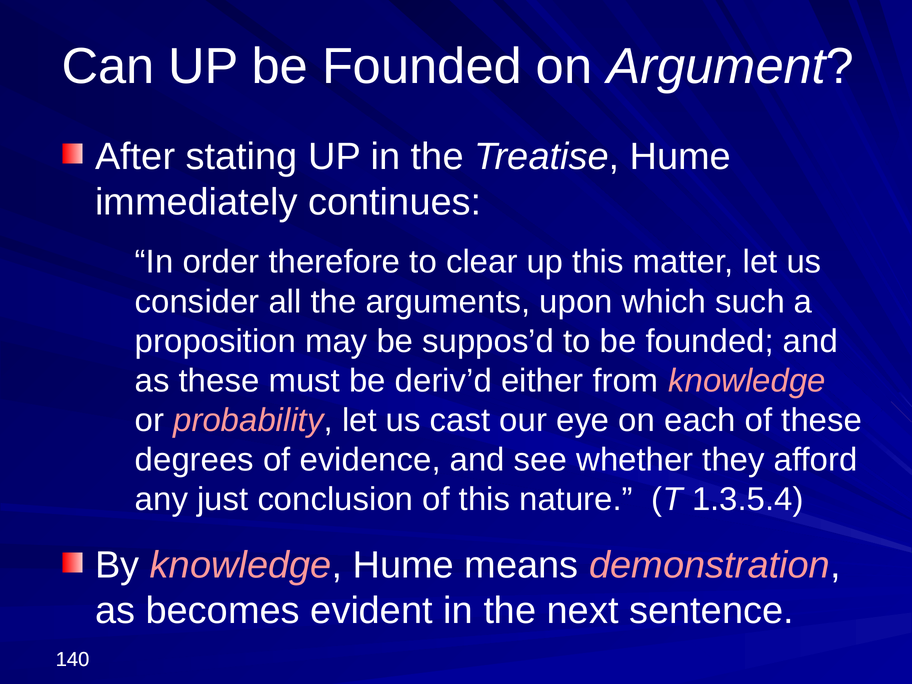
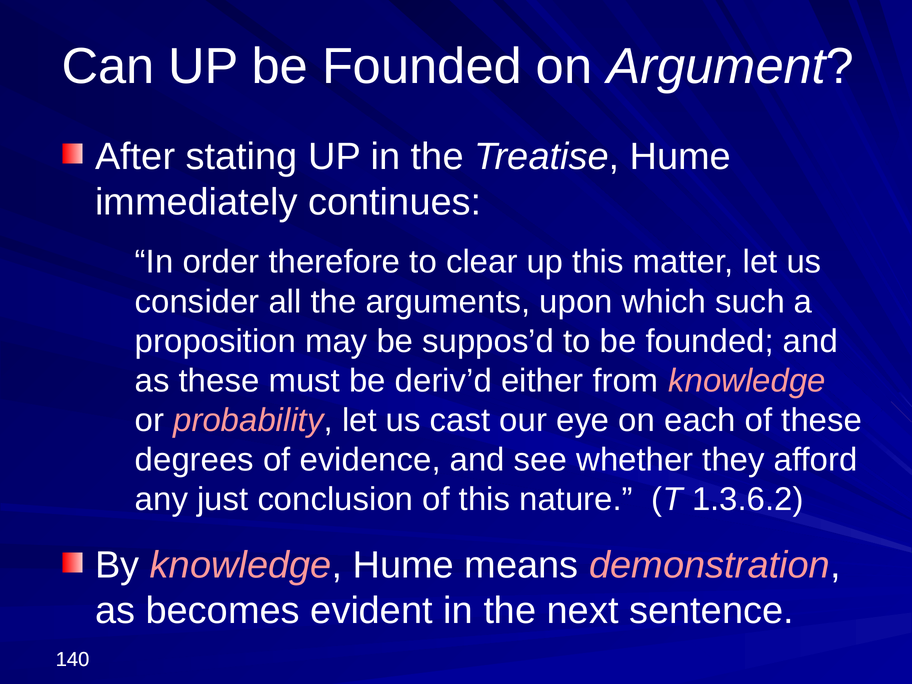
1.3.5.4: 1.3.5.4 -> 1.3.6.2 (748, 500)
